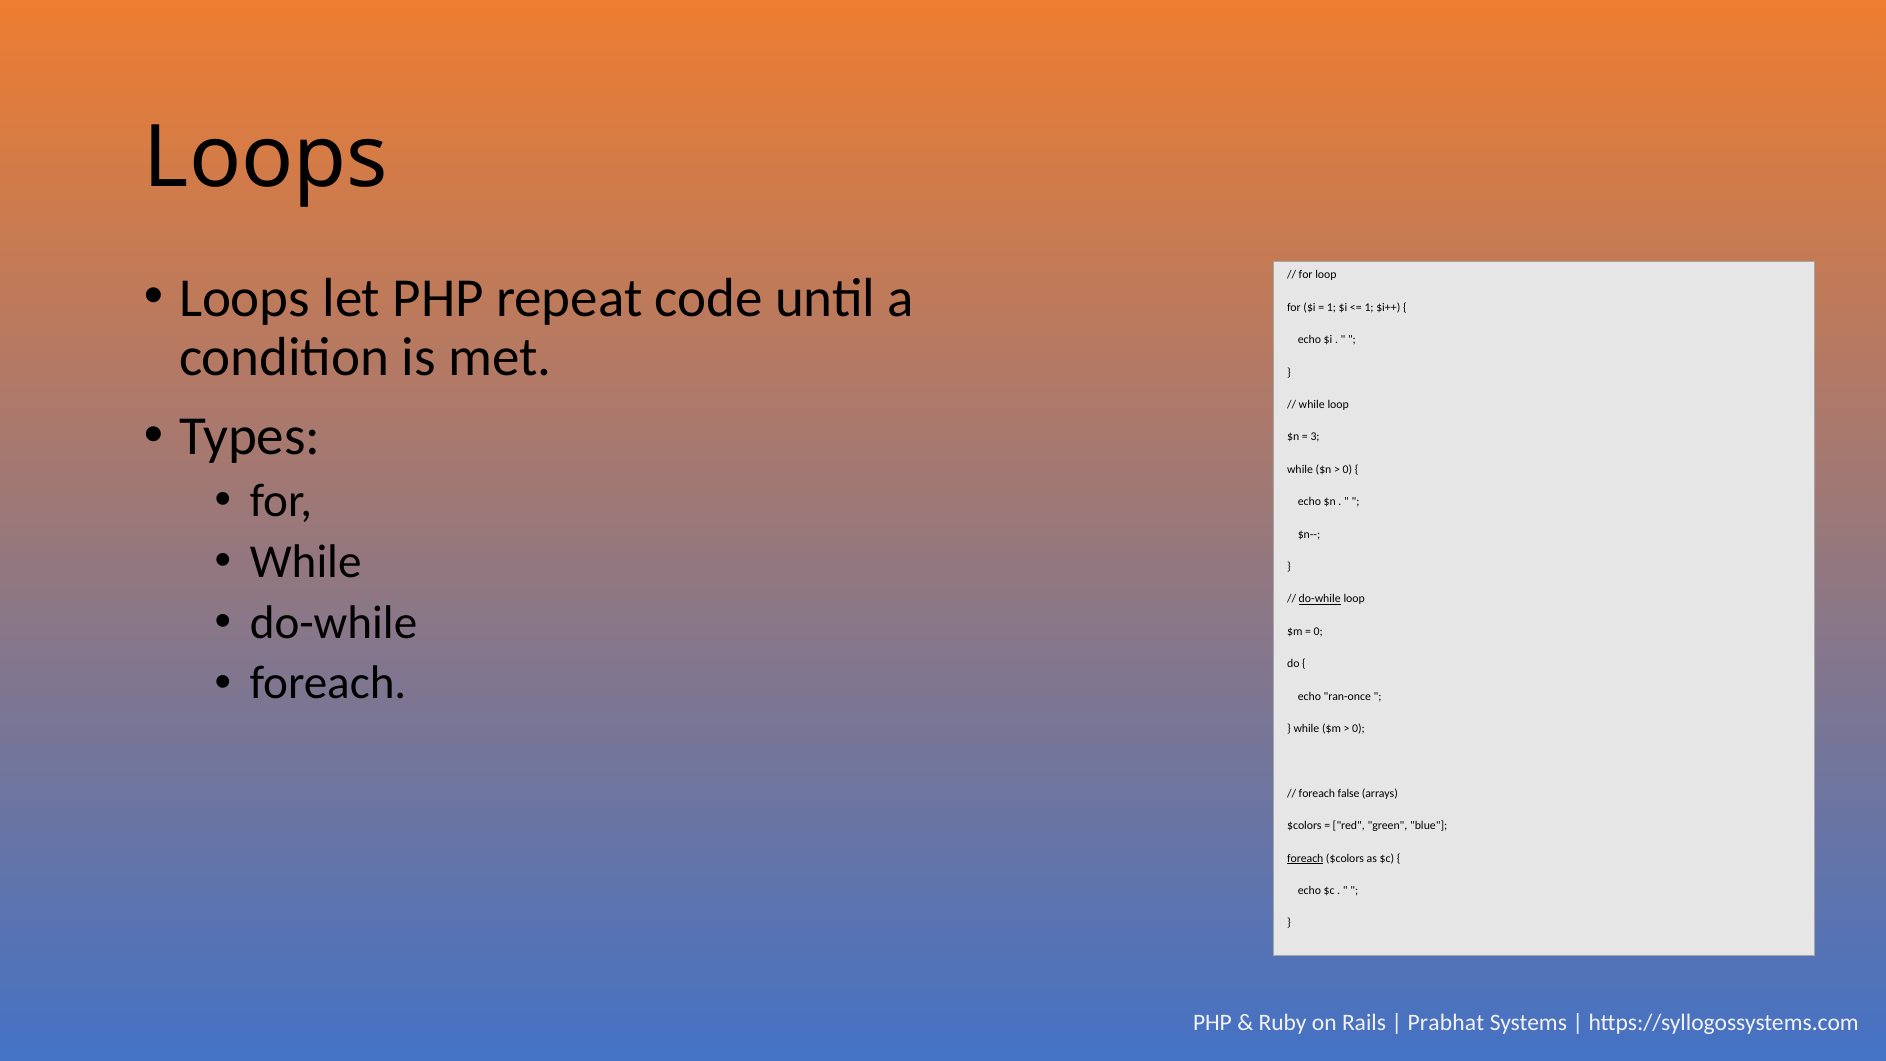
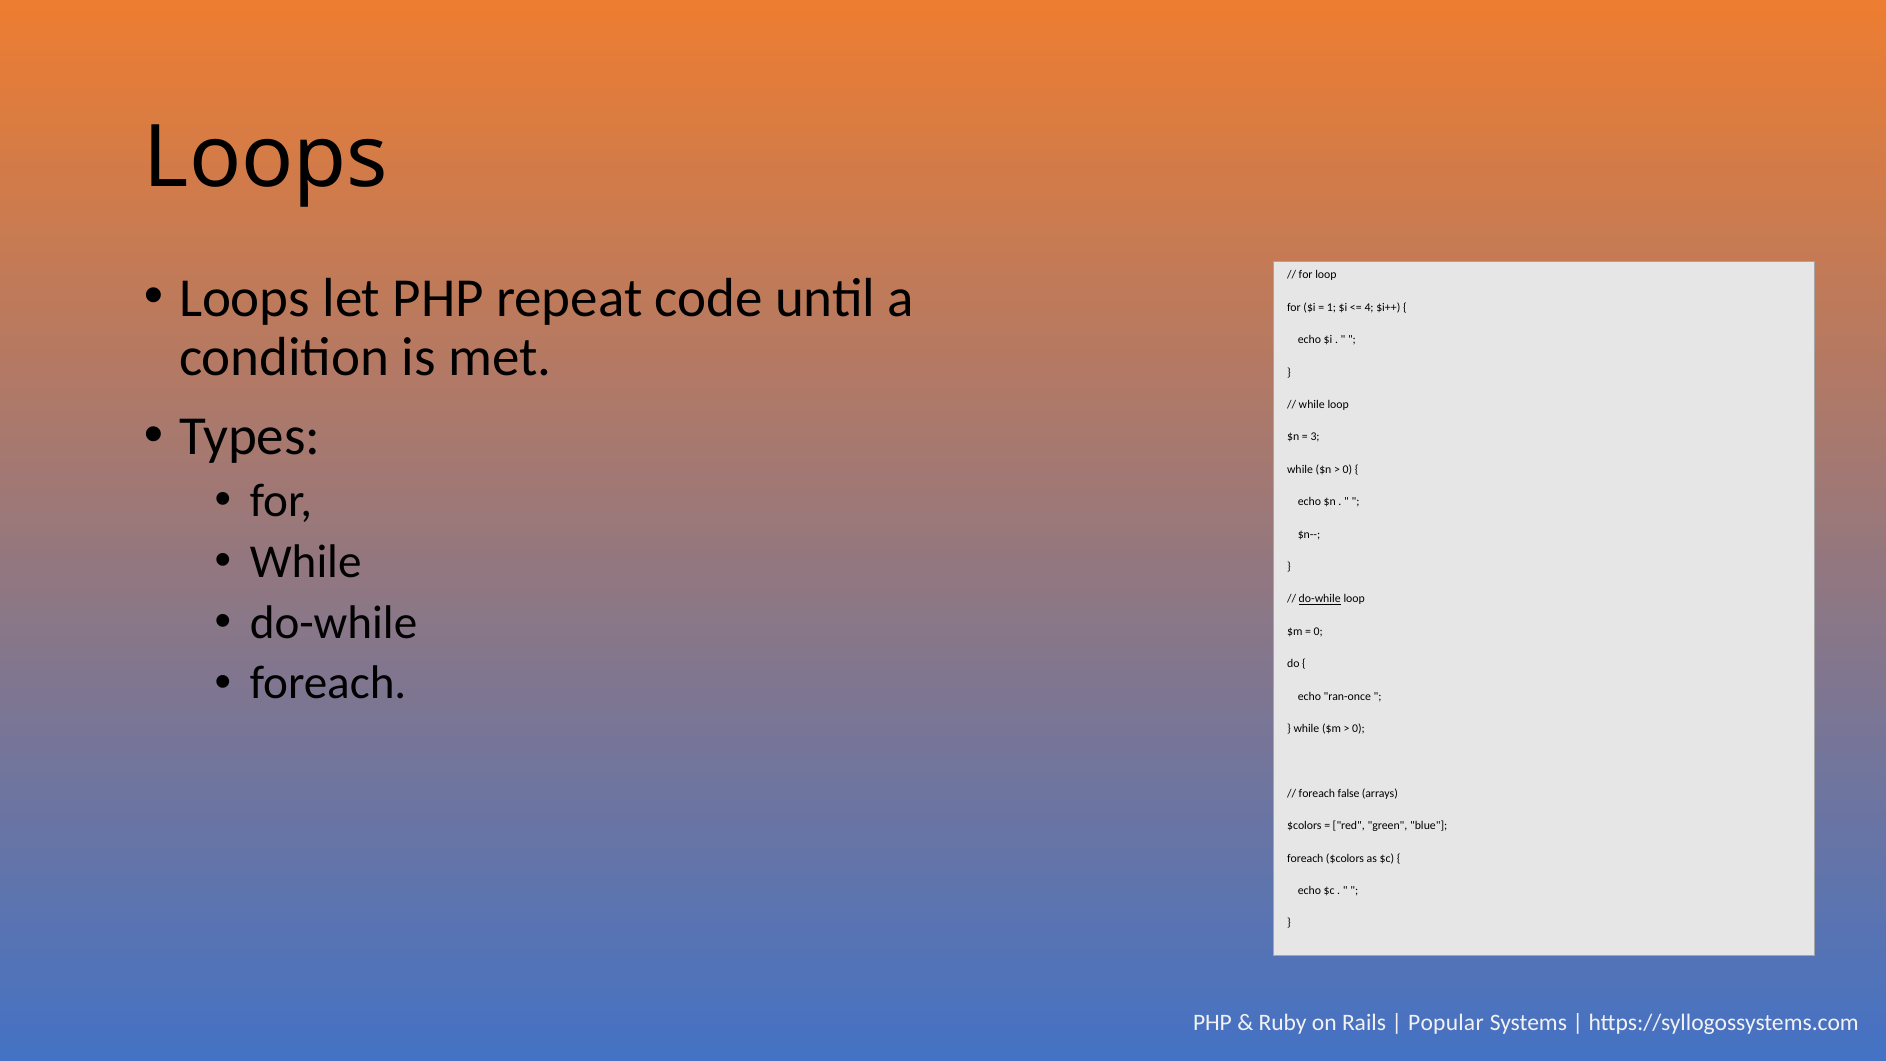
1: 1 -> 4 (1369, 307)
foreach underline: present -> none (1305, 858)
Prabhat: Prabhat -> Popular (1446, 1022)
